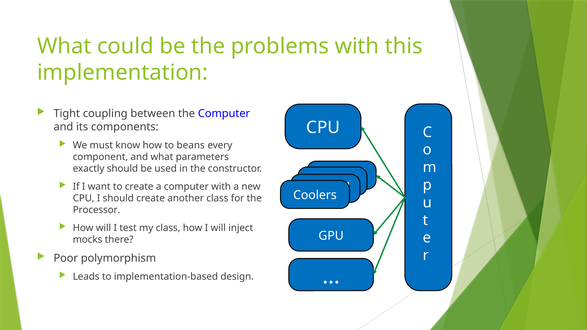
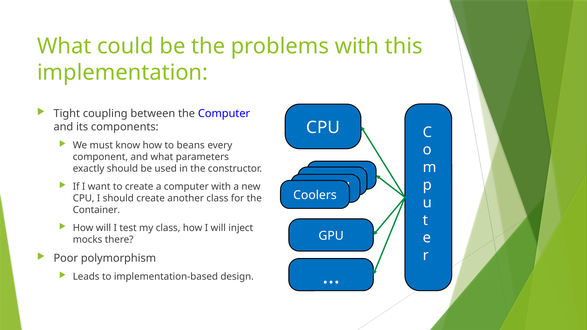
Processor: Processor -> Container (96, 210)
